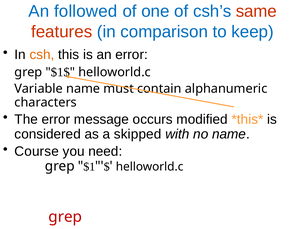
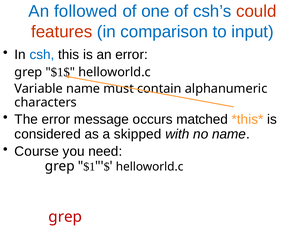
same: same -> could (256, 11)
keep: keep -> input (253, 32)
csh colour: orange -> blue (42, 55)
modified: modified -> matched (202, 119)
